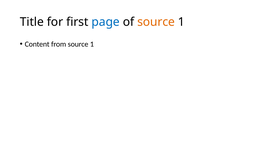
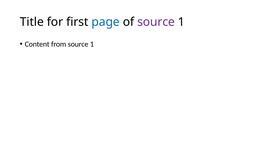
source colour: orange -> purple (156, 22)
